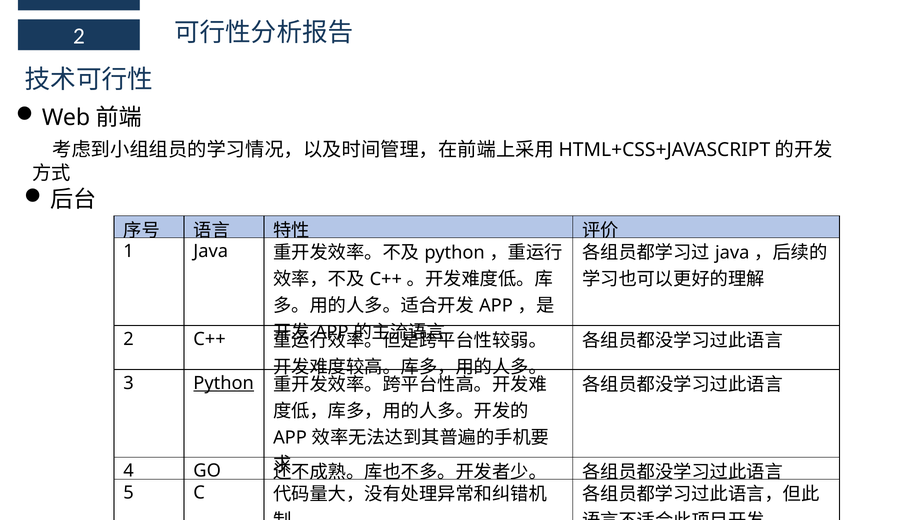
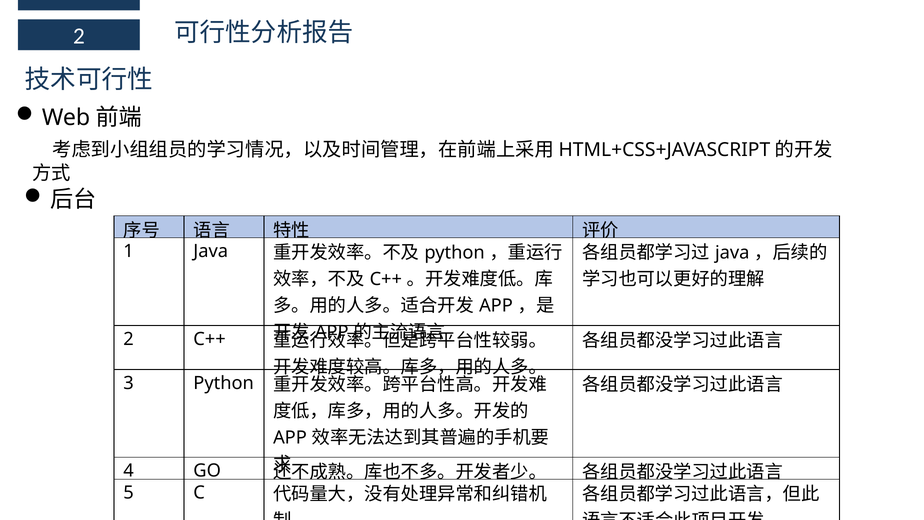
Python underline: present -> none (224, 383)
